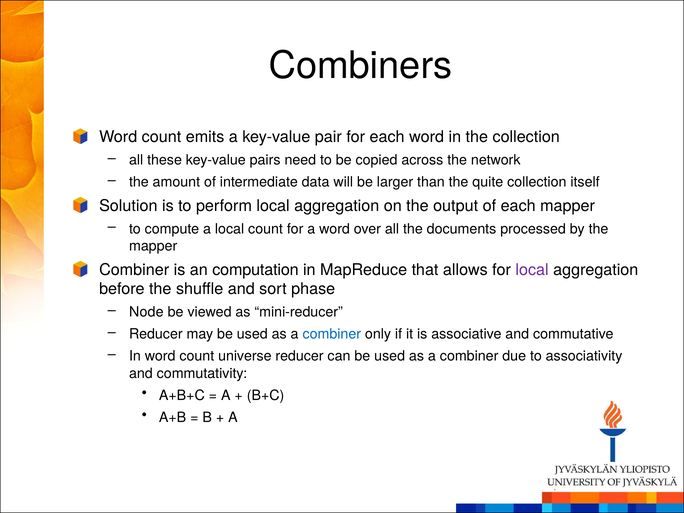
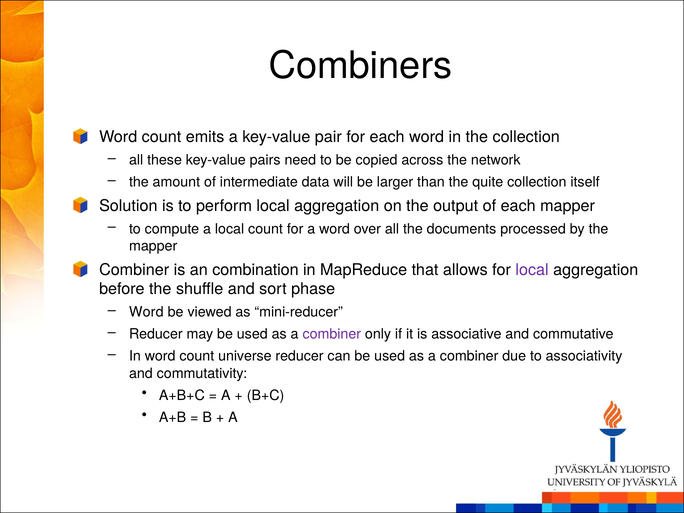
computation: computation -> combination (255, 270)
Node: Node -> Word (146, 312)
combiner colour: blue -> purple (332, 334)
